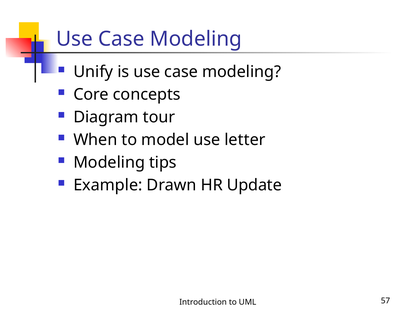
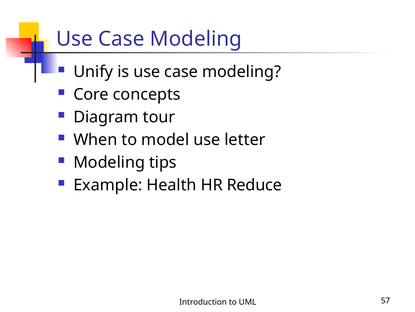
Drawn: Drawn -> Health (172, 185)
Update: Update -> Reduce (254, 185)
